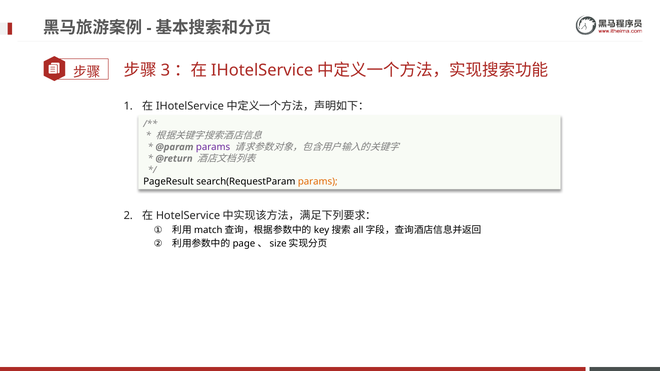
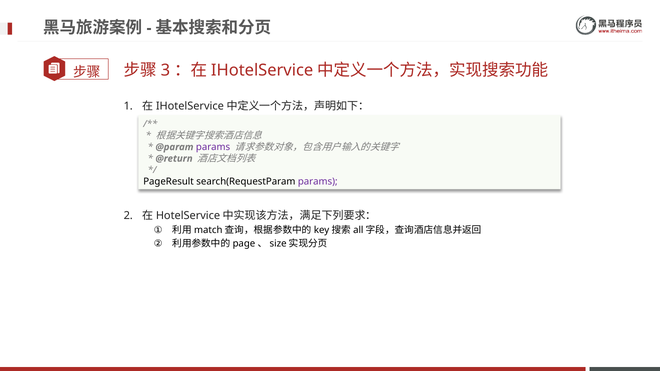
params colour: orange -> purple (318, 182)
